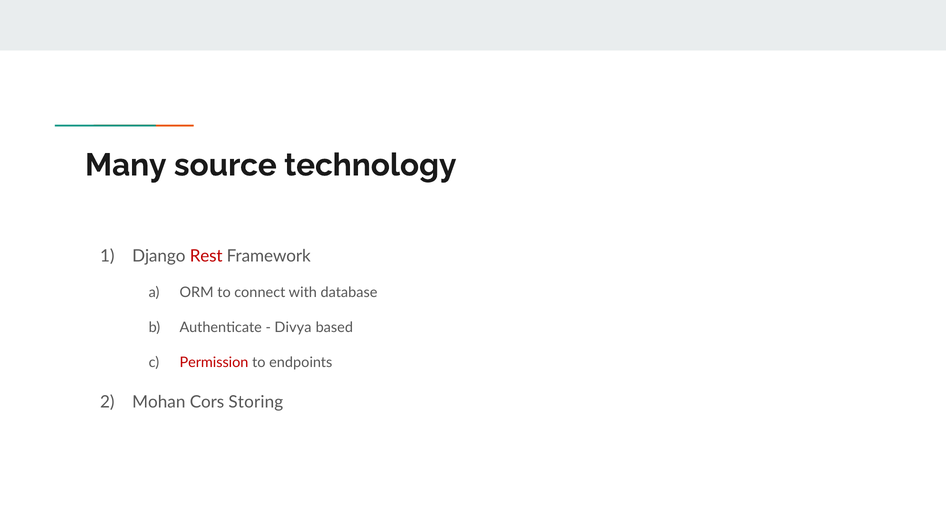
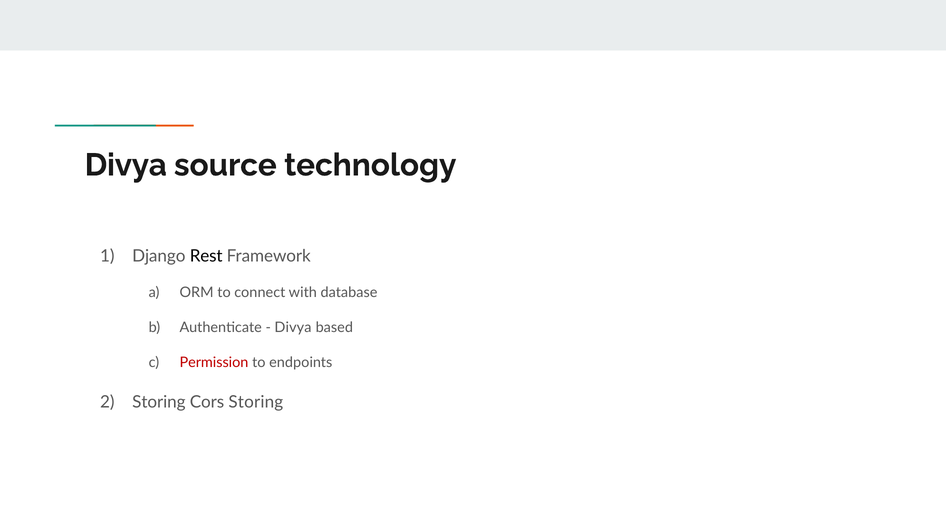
Many: Many -> Divya (126, 165)
Rest colour: red -> black (206, 256)
Mohan: Mohan -> Storing (159, 402)
